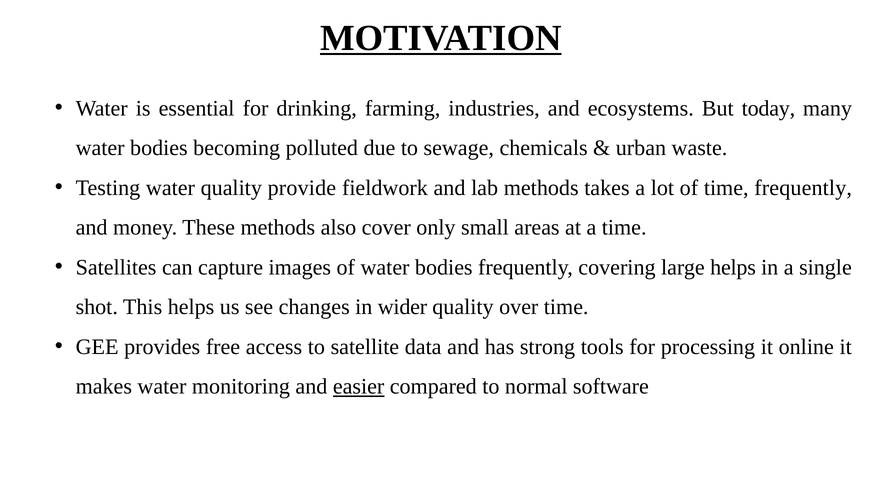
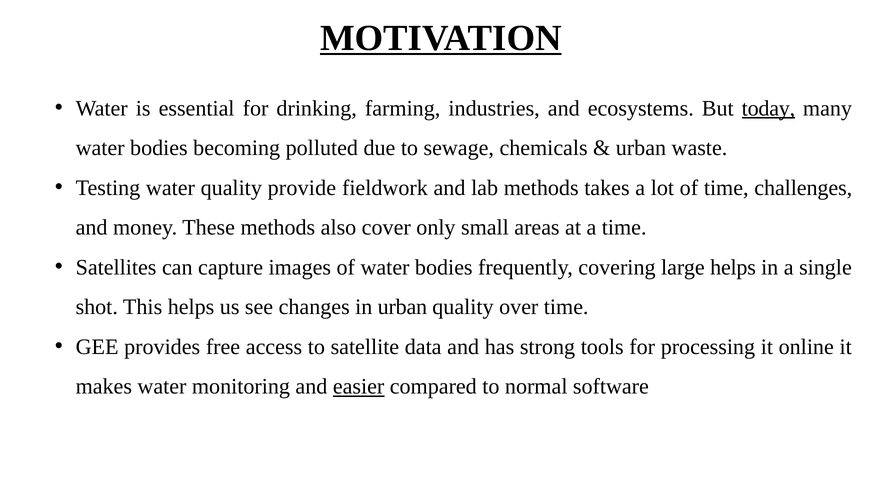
today underline: none -> present (768, 108)
time frequently: frequently -> challenges (803, 188)
in wider: wider -> urban (402, 307)
